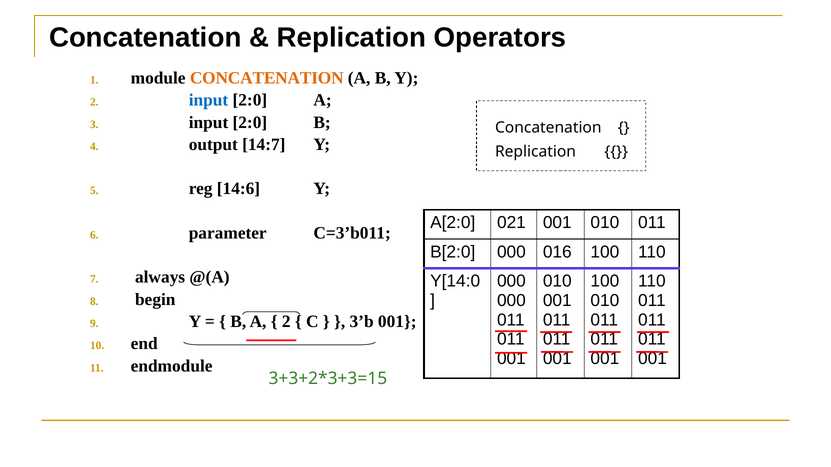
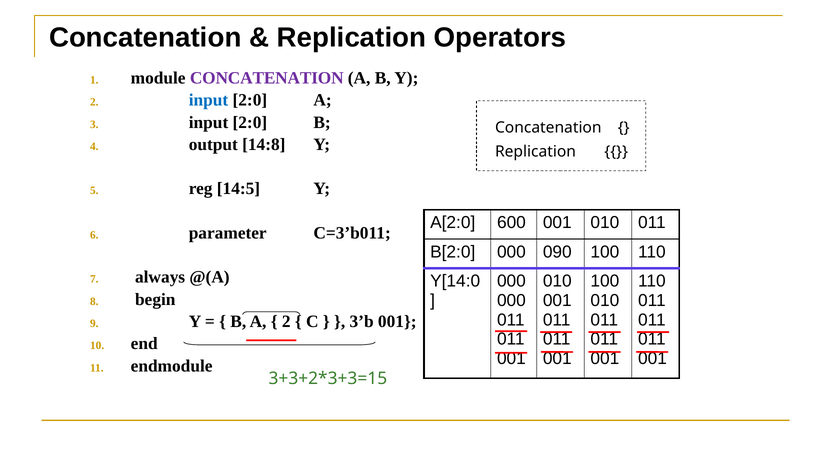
CONCATENATION colour: orange -> purple (267, 78)
14:7: 14:7 -> 14:8 (264, 145)
14:6: 14:6 -> 14:5 (238, 189)
021: 021 -> 600 (511, 223)
016: 016 -> 090 (557, 252)
